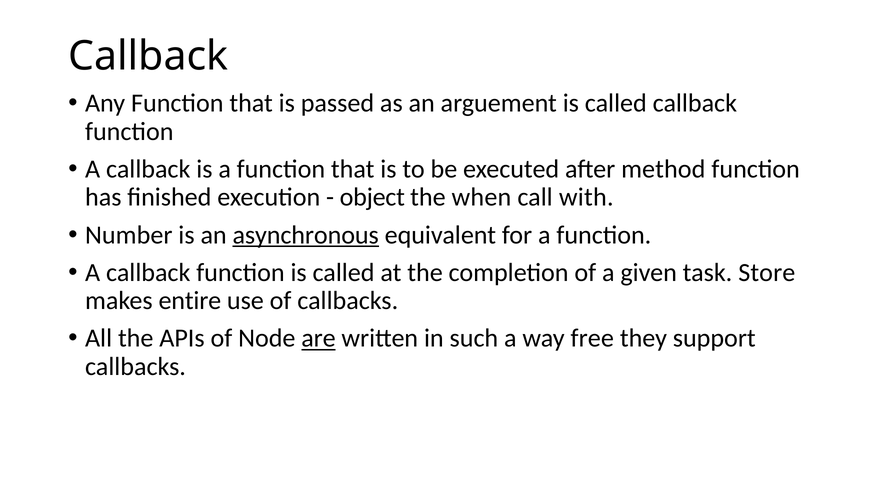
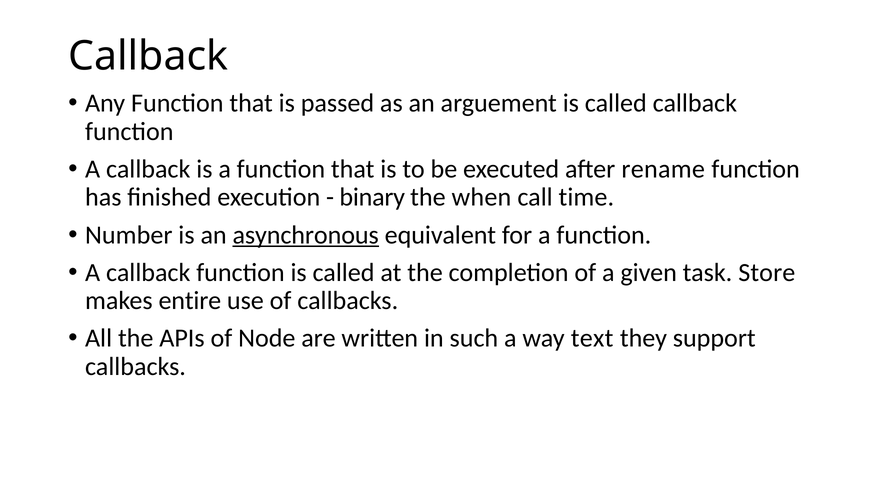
method: method -> rename (663, 169)
object: object -> binary (372, 197)
with: with -> time (586, 197)
are underline: present -> none (319, 338)
free: free -> text (592, 338)
